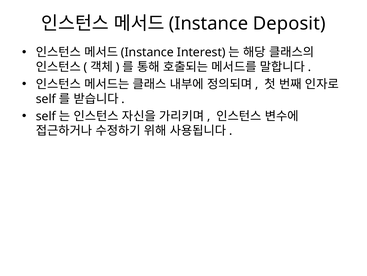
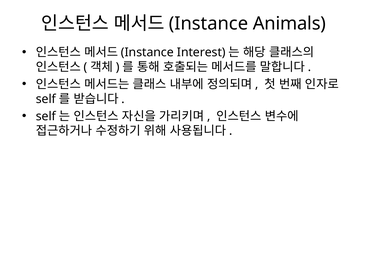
Deposit: Deposit -> Animals (289, 24)
